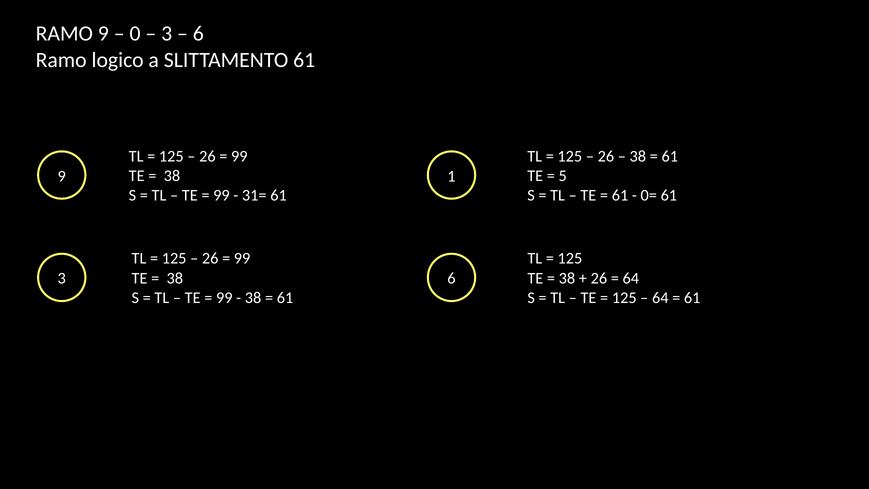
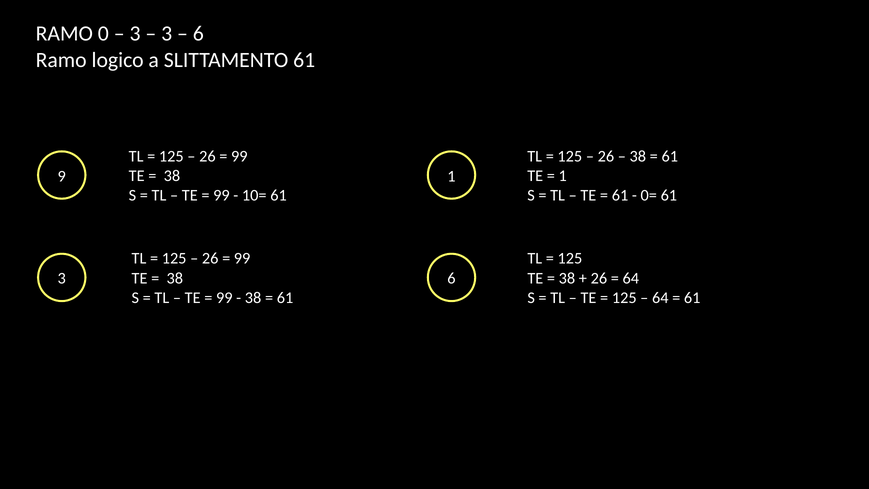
RAMO 9: 9 -> 0 (103, 34)
0: 0 -> 3 (135, 34)
5: 5 -> 1 (563, 176)
31=: 31= -> 10= (254, 195)
